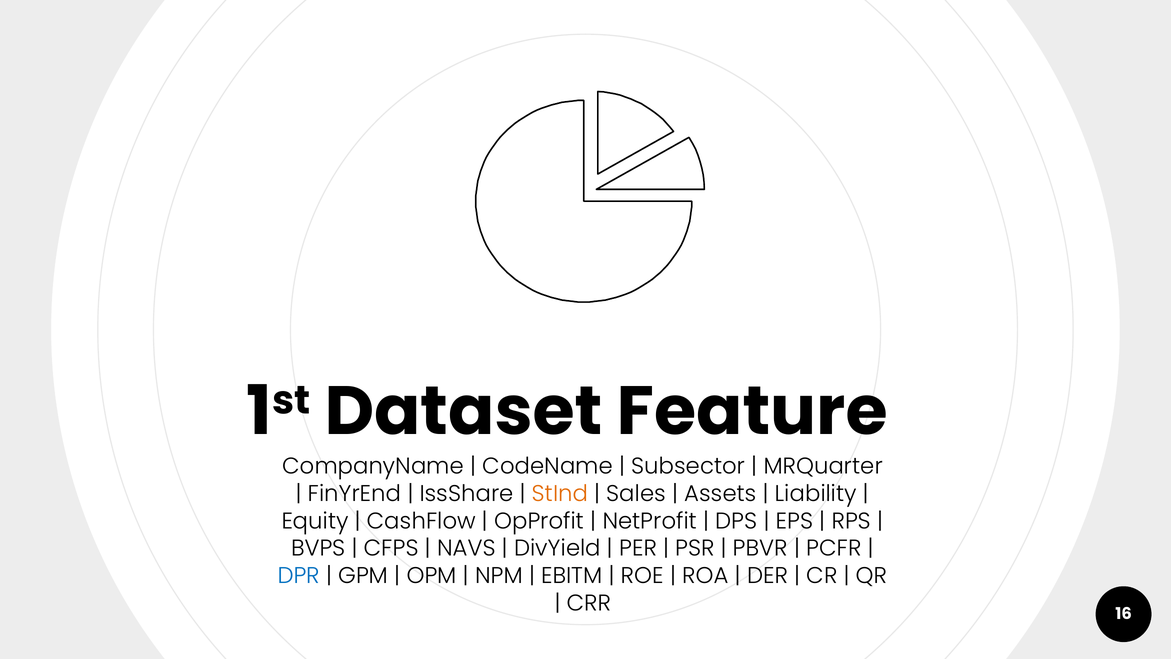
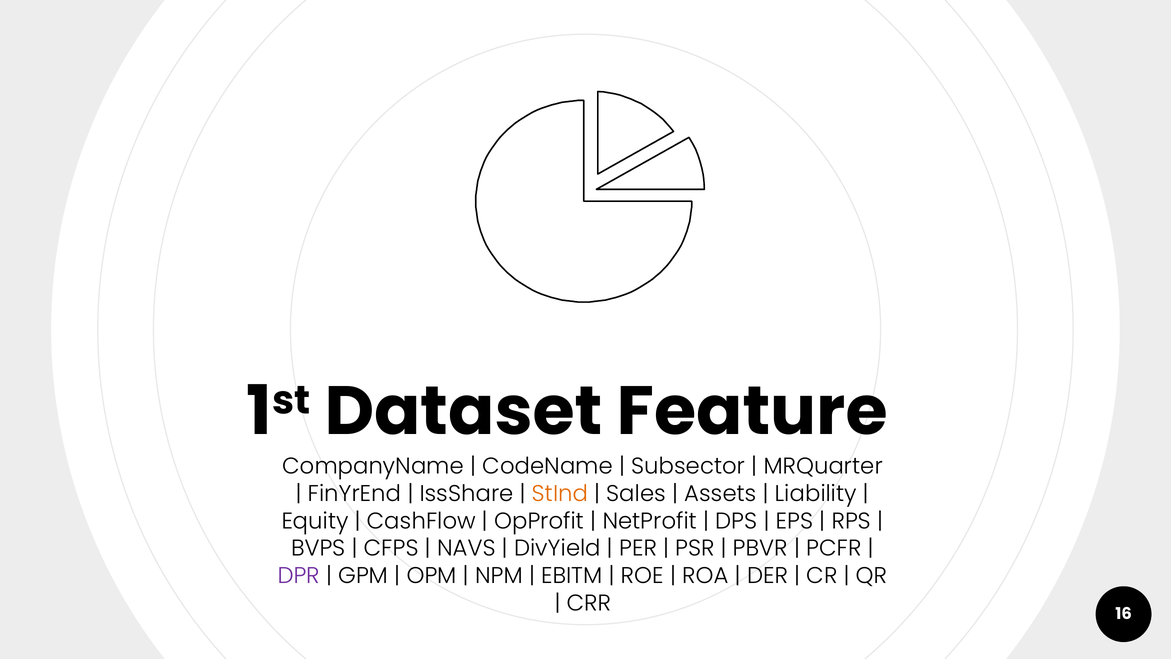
DPR colour: blue -> purple (299, 575)
